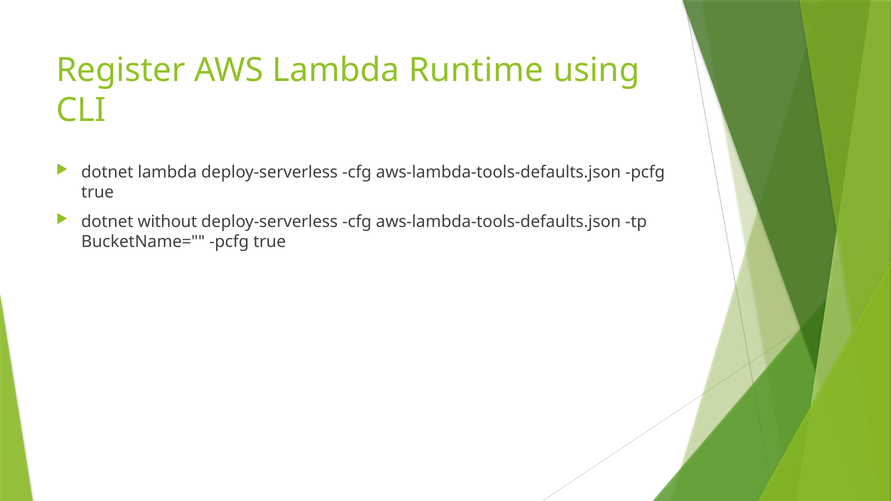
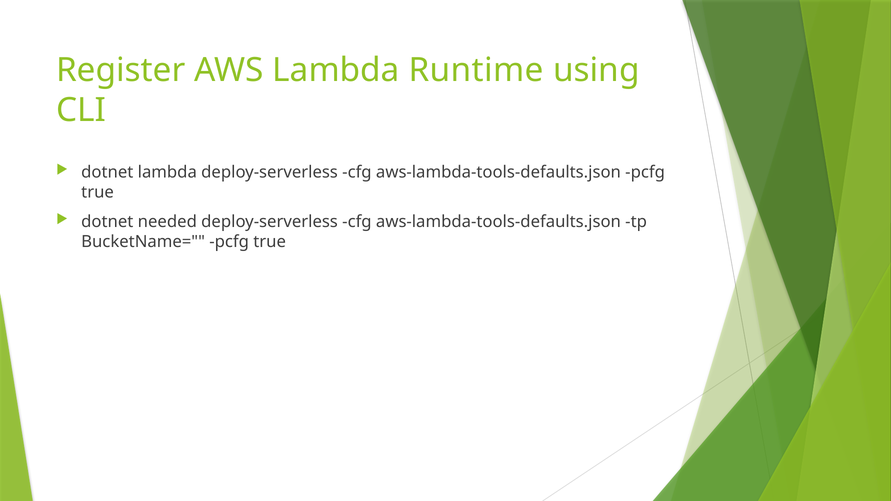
without: without -> needed (167, 222)
